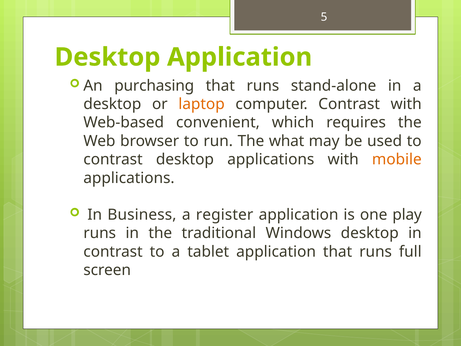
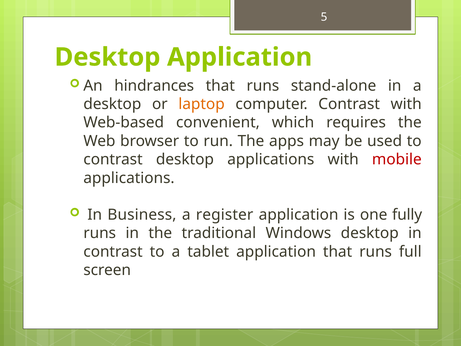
purchasing: purchasing -> hindrances (154, 86)
what: what -> apps (286, 141)
mobile colour: orange -> red (397, 159)
play: play -> fully (407, 215)
